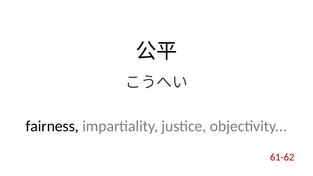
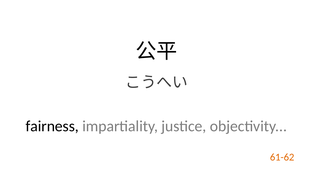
61-62 colour: red -> orange (282, 157)
